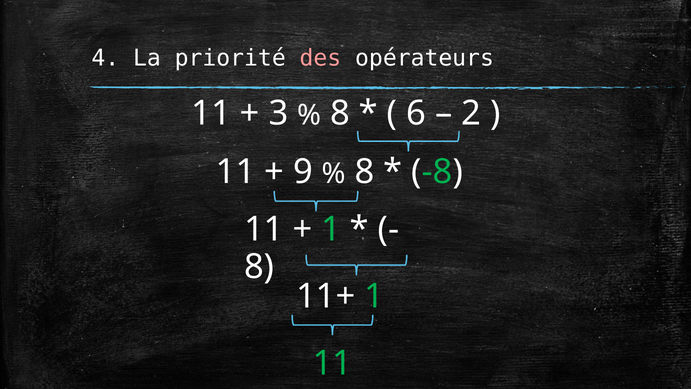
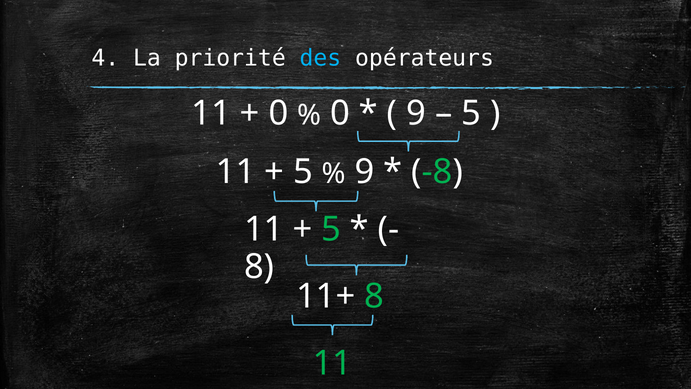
des colour: pink -> light blue (320, 58)
3: 3 -> 0 (279, 113)
8: 8 -> 0 (340, 113)
6: 6 -> 9 (416, 113)
2: 2 -> 5 (471, 113)
9: 9 -> 5 (303, 172)
8: 8 -> 9 (365, 172)
1: 1 -> 5 (331, 229)
11+ 1: 1 -> 8 (374, 296)
